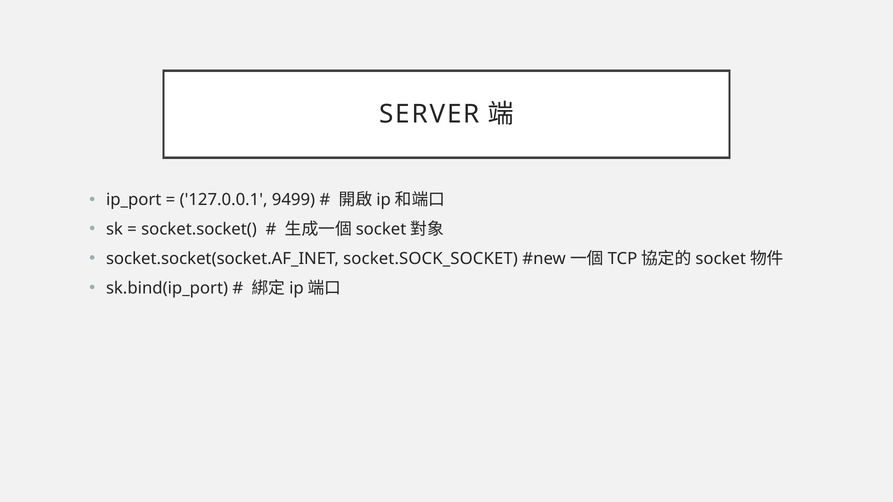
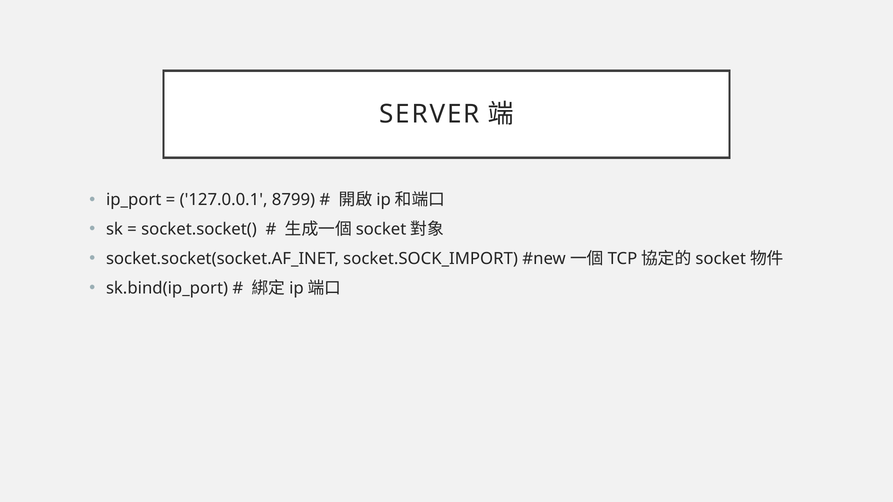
9499: 9499 -> 8799 (294, 200)
socket.SOCK_SOCKET: socket.SOCK_SOCKET -> socket.SOCK_IMPORT (431, 259)
